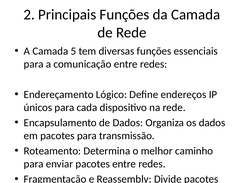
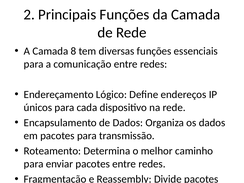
5: 5 -> 8 (73, 51)
